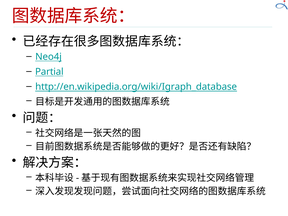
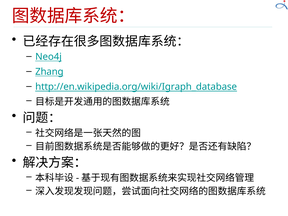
Partial: Partial -> Zhang (49, 72)
